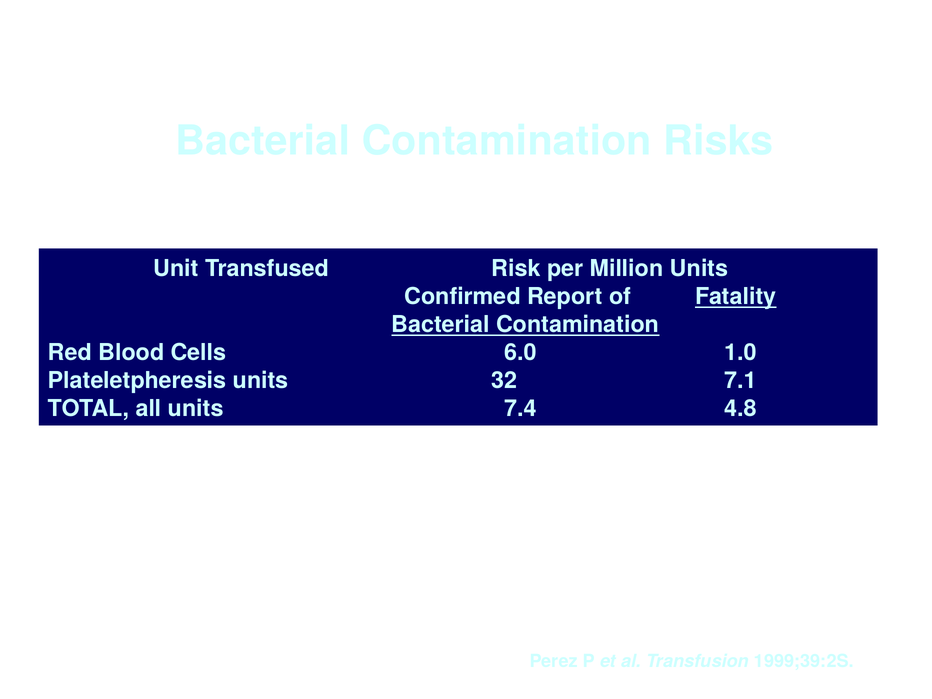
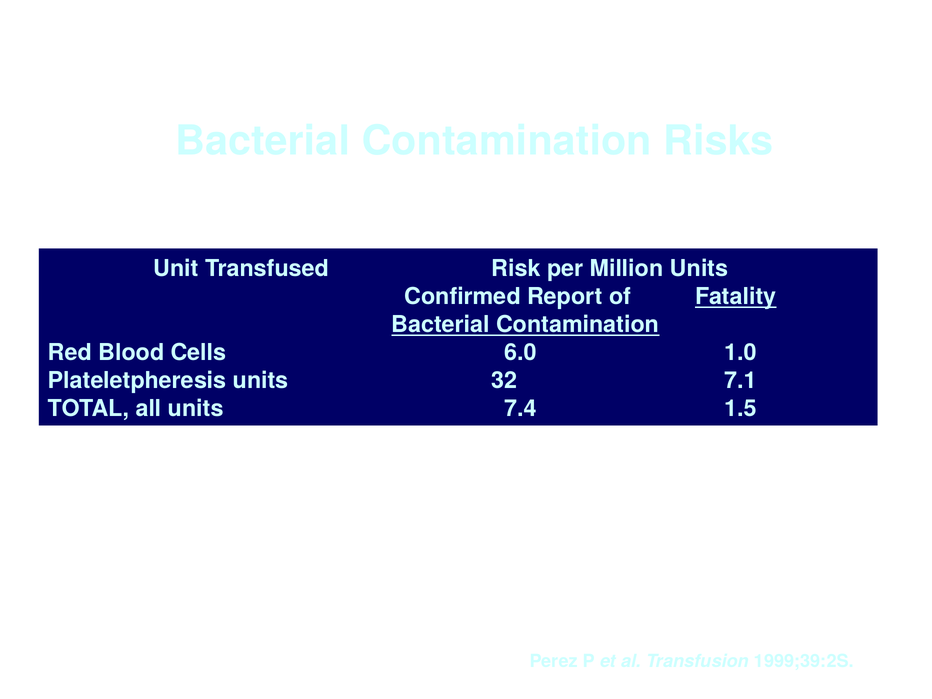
4.8: 4.8 -> 1.5 (741, 408)
